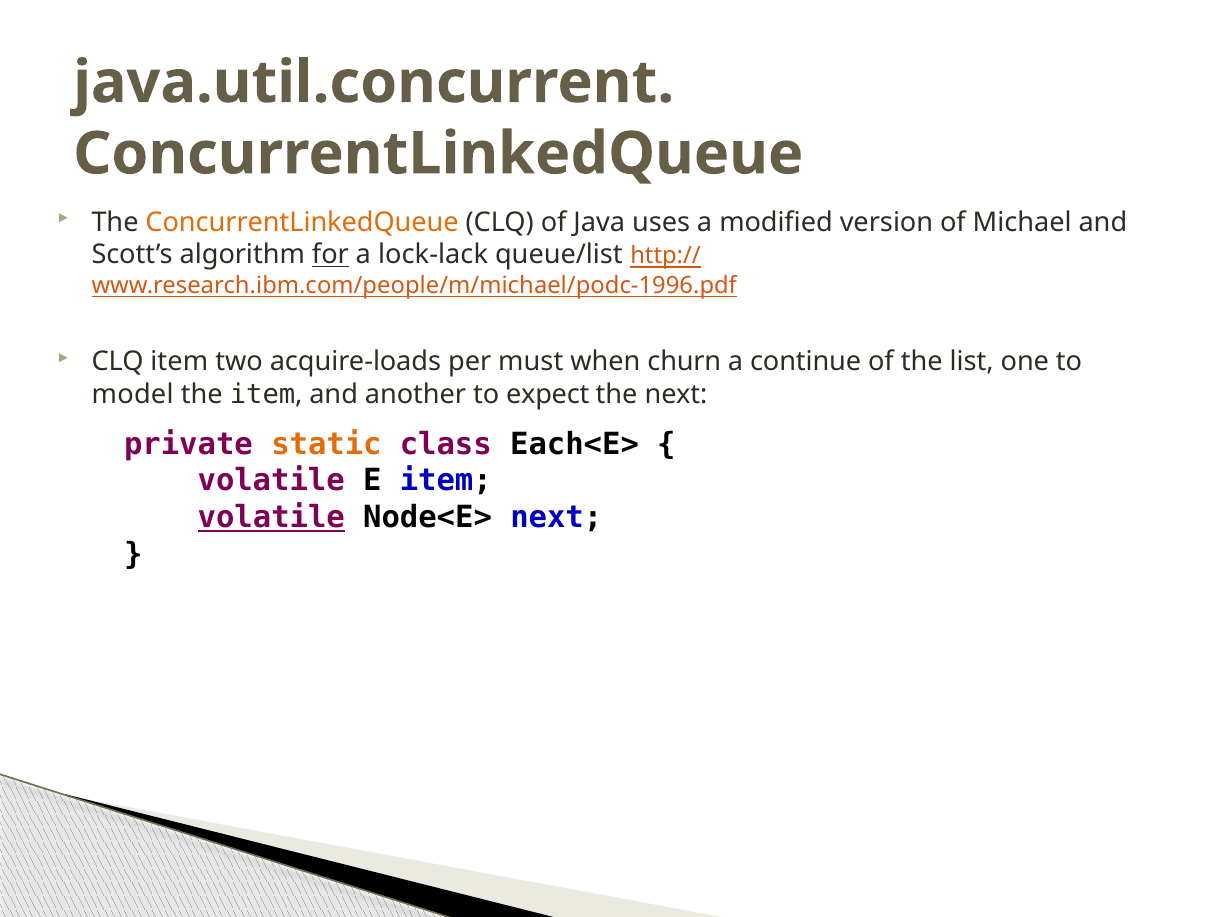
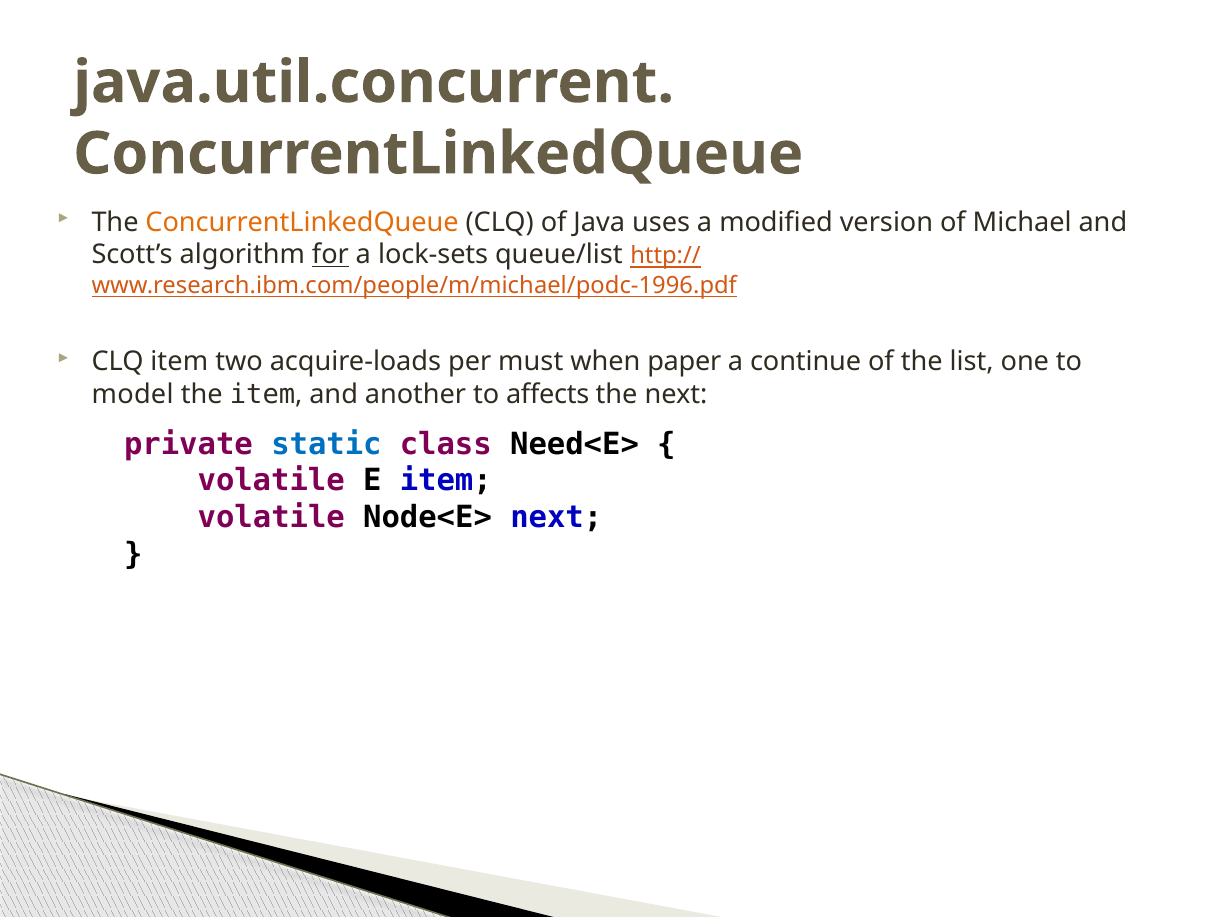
lock-lack: lock-lack -> lock-sets (433, 255)
churn: churn -> paper (684, 362)
expect: expect -> affects (548, 395)
static colour: orange -> blue (326, 444)
Each<E>: Each<E> -> Need<E> (575, 444)
volatile underline: present -> none (271, 518)
